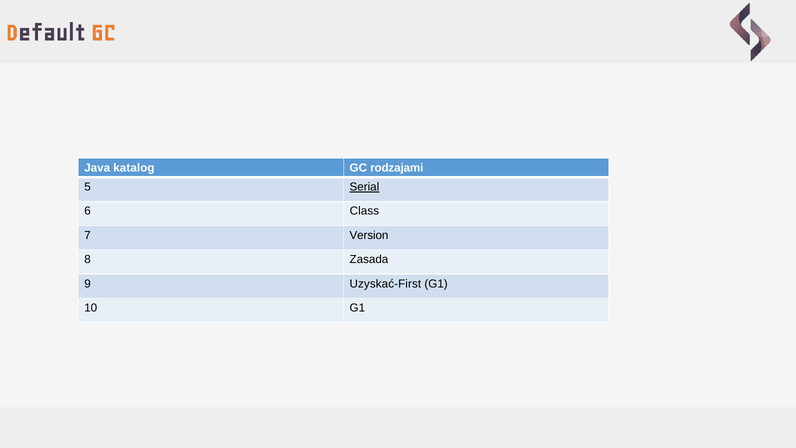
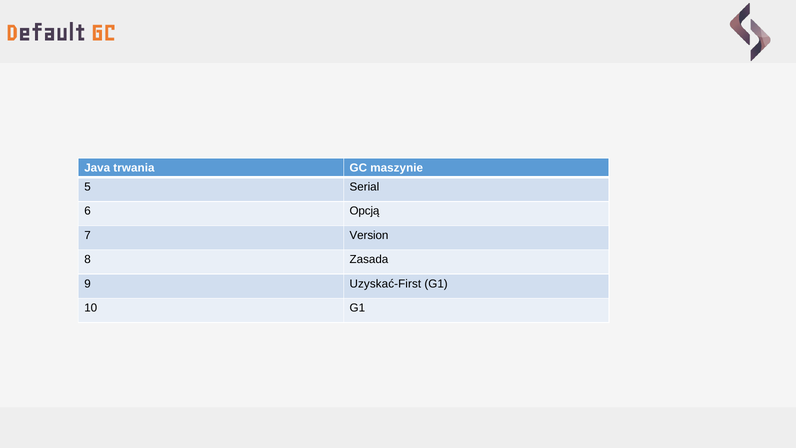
katalog: katalog -> trwania (134, 168)
rodzajami: rodzajami -> maszynie (397, 168)
Serial underline: present -> none (364, 187)
Class: Class -> Opcją (365, 211)
